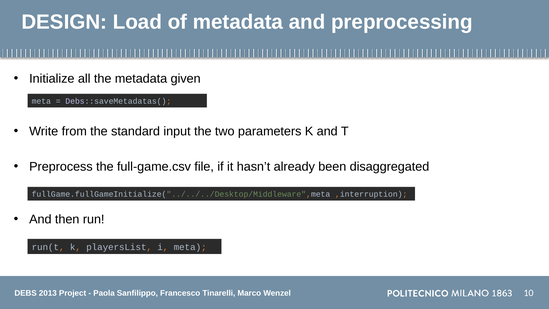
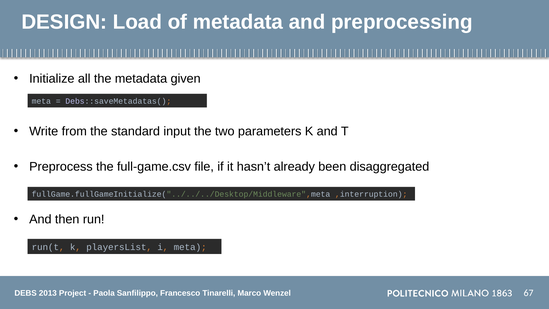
10: 10 -> 67 (529, 293)
